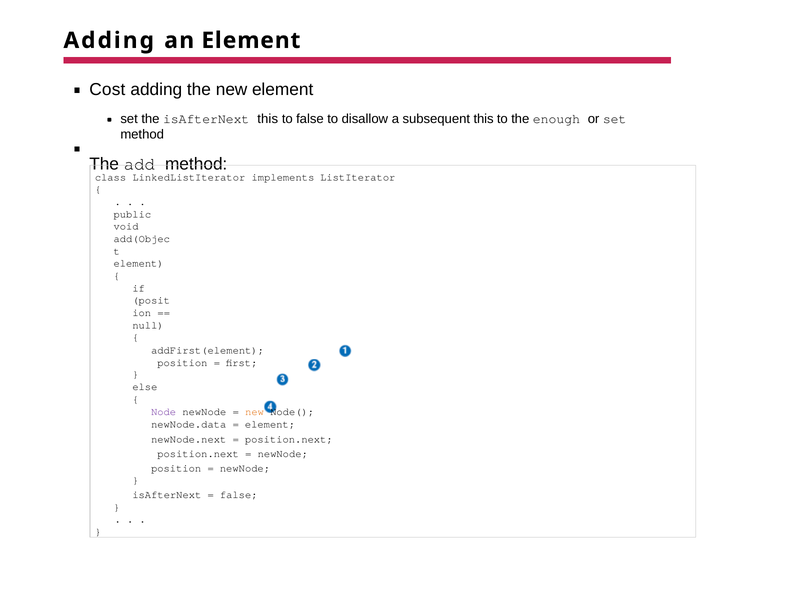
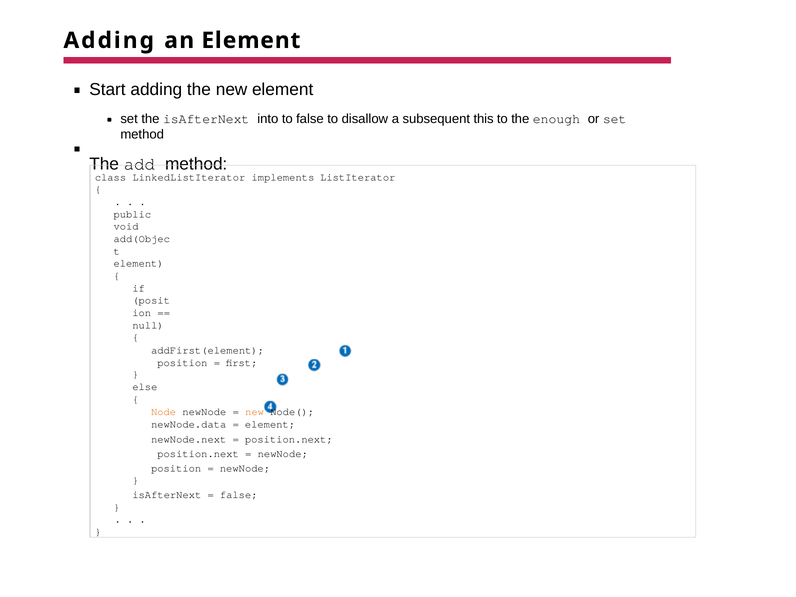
Cost: Cost -> Start (107, 90)
isAfterNext this: this -> into (268, 119)
Node colour: purple -> orange (164, 412)
